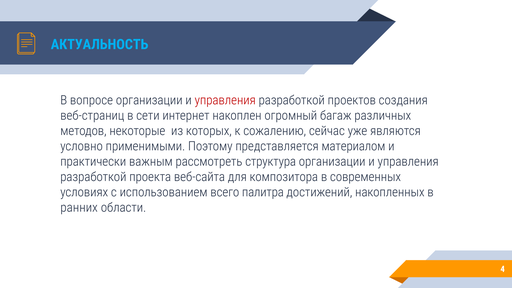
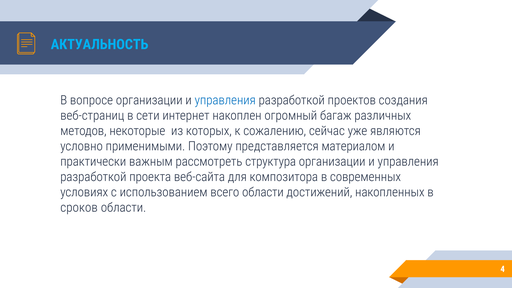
управления colour: red -> blue (225, 100)
всего палитра: палитра -> области (263, 192)
ранних: ранних -> сроков (79, 208)
